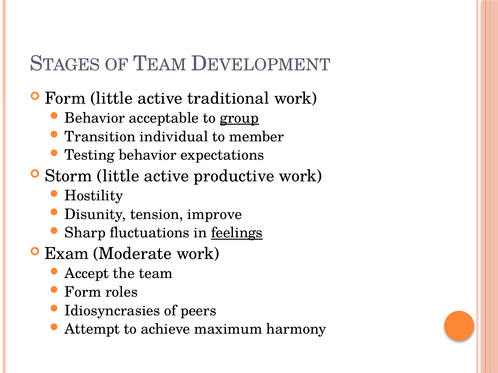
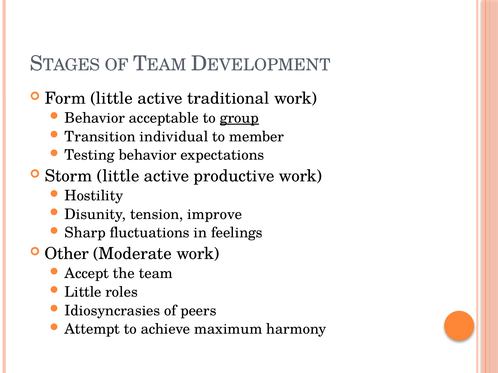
feelings underline: present -> none (237, 233)
Exam: Exam -> Other (67, 254)
Form: Form -> Little (83, 292)
